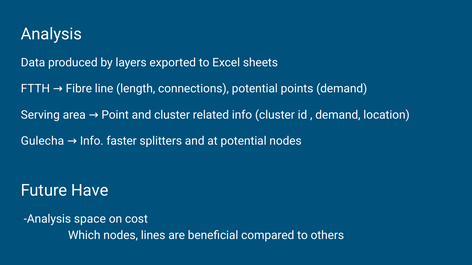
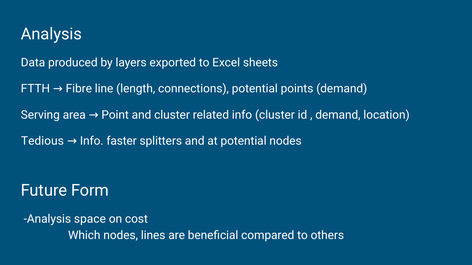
Gulecha: Gulecha -> Tedious (42, 141)
Have: Have -> Form (90, 191)
